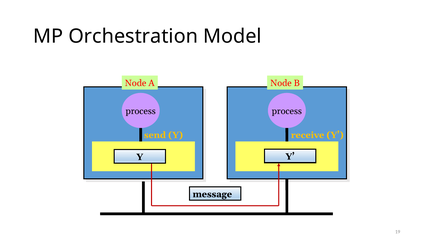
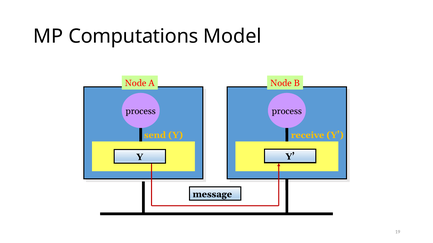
Orchestration: Orchestration -> Computations (133, 36)
